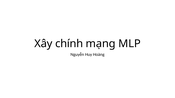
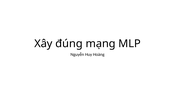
chính: chính -> đúng (69, 44)
